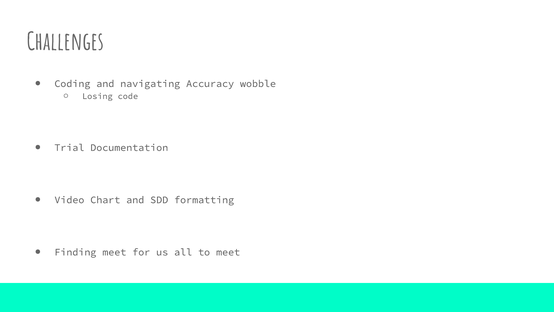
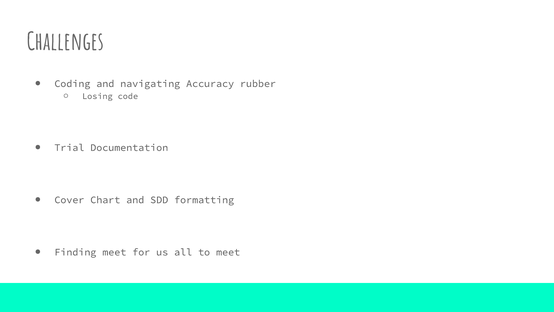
wobble: wobble -> rubber (258, 84)
Video: Video -> Cover (69, 200)
